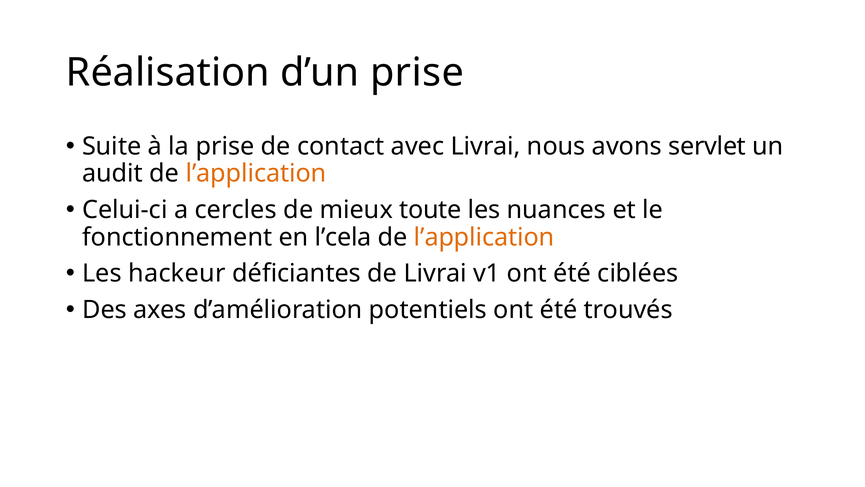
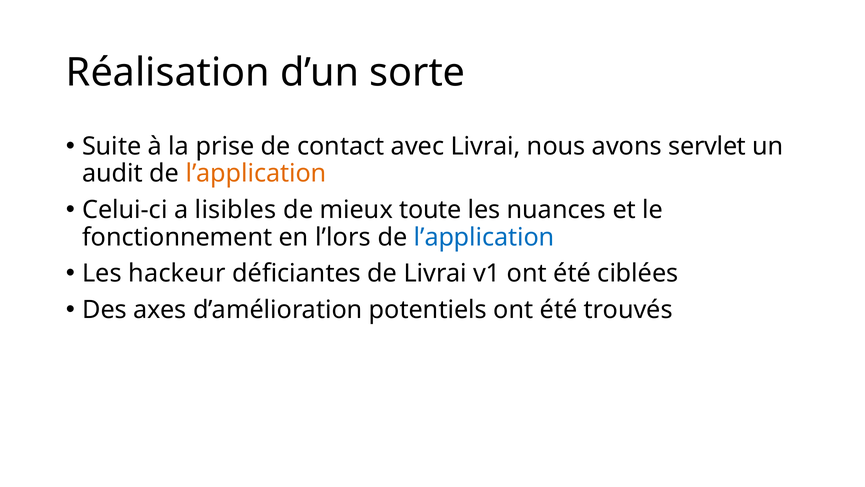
d’un prise: prise -> sorte (417, 73)
cercles: cercles -> lisibles (236, 210)
l’cela: l’cela -> l’lors (343, 237)
l’application colour: orange -> blue (484, 237)
